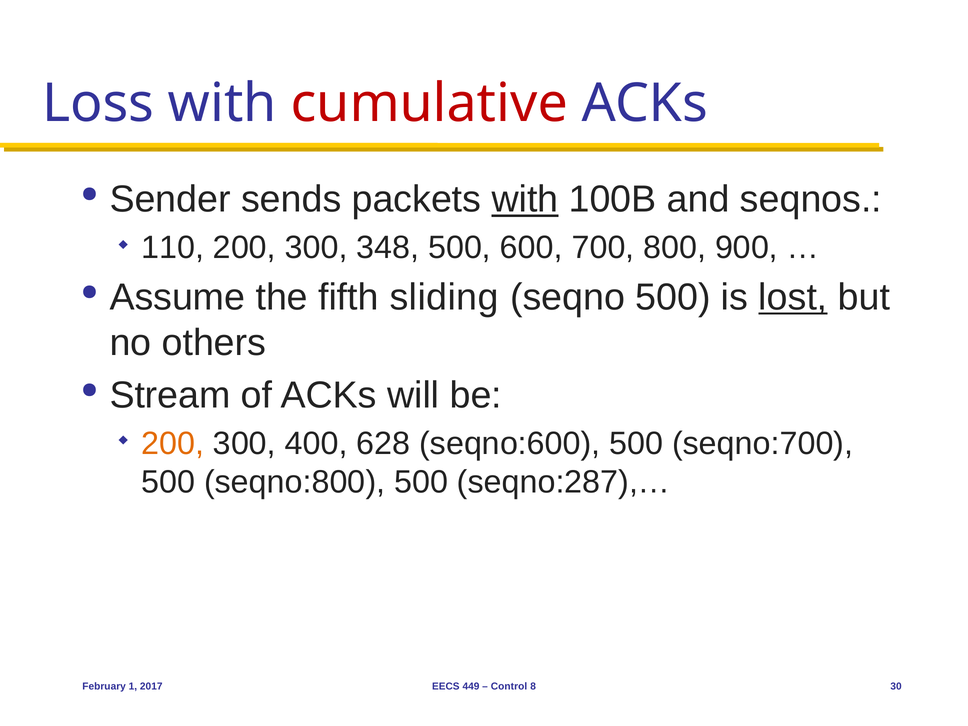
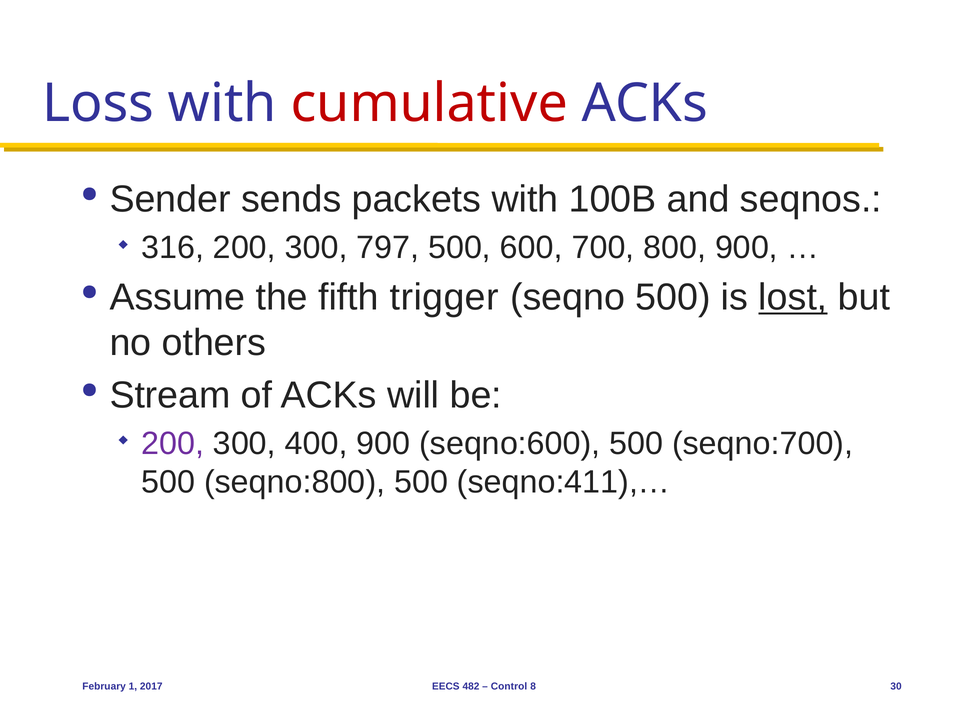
with underline: present -> none (525, 200)
110: 110 -> 316 (173, 248)
348: 348 -> 797 (388, 248)
sliding: sliding -> trigger (444, 297)
200 colour: orange -> purple (173, 443)
400 628: 628 -> 900 (383, 443)
seqno:287),…: seqno:287),… -> seqno:411),… (564, 482)
449: 449 -> 482 (471, 686)
